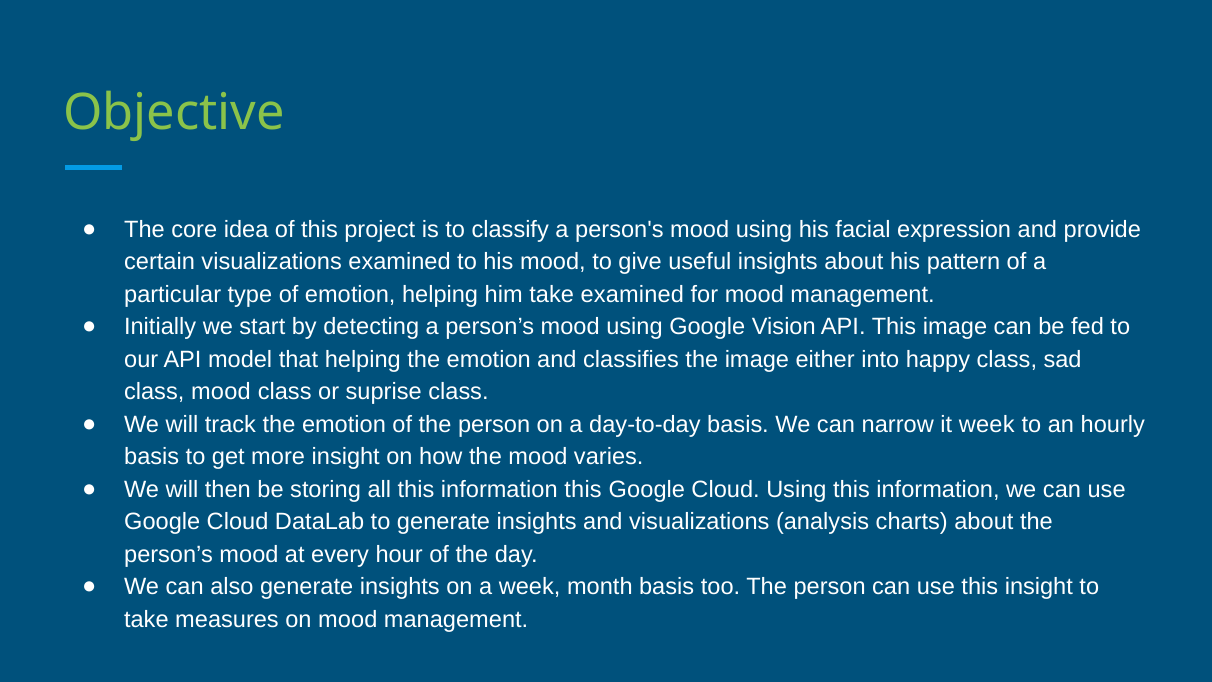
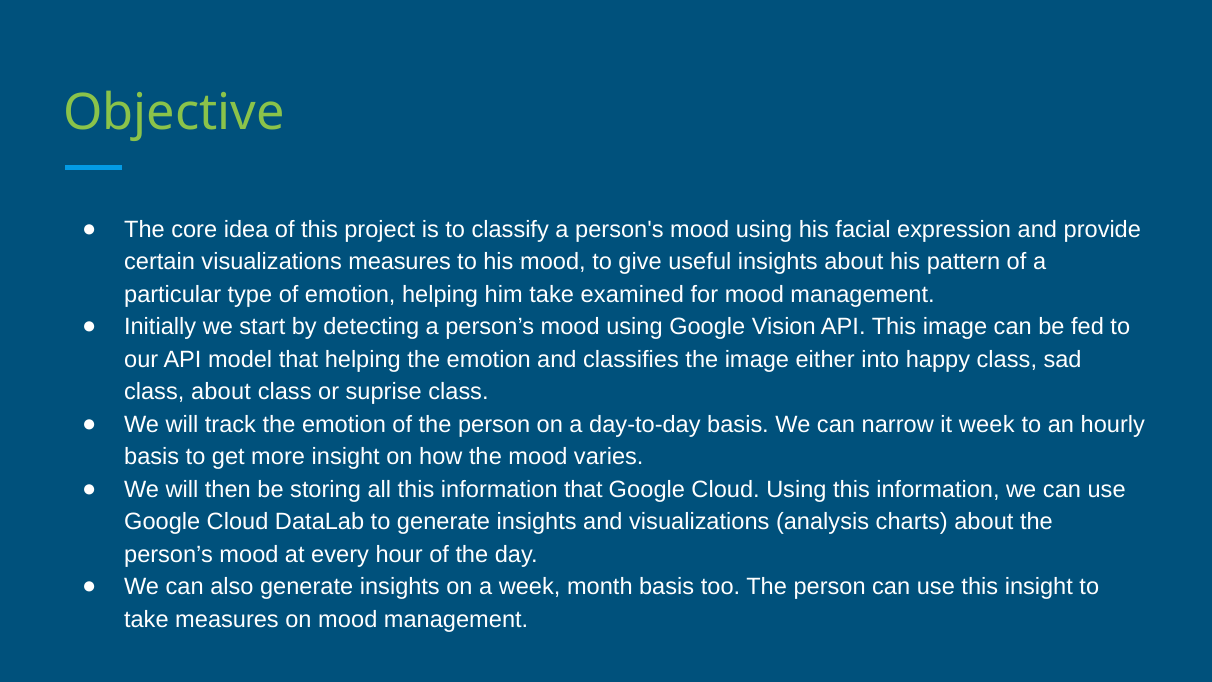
visualizations examined: examined -> measures (400, 262)
class mood: mood -> about (221, 392)
information this: this -> that (583, 490)
